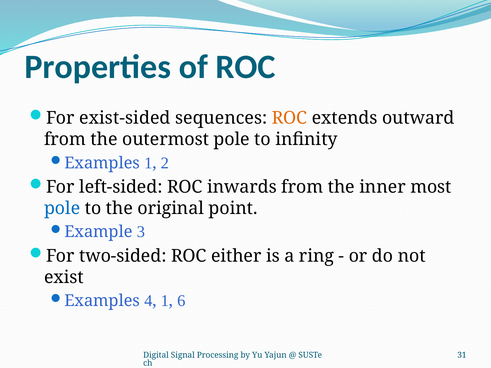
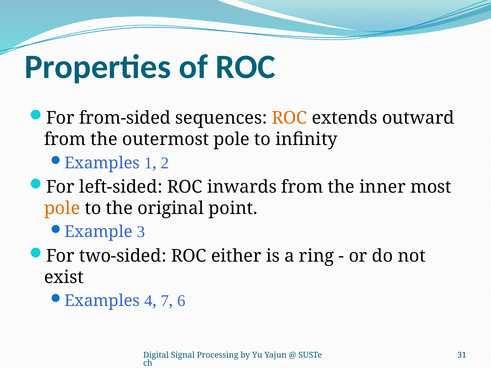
exist-sided: exist-sided -> from-sided (125, 118)
pole colour: blue -> orange (62, 208)
1: 1 -> 7 (165, 301)
